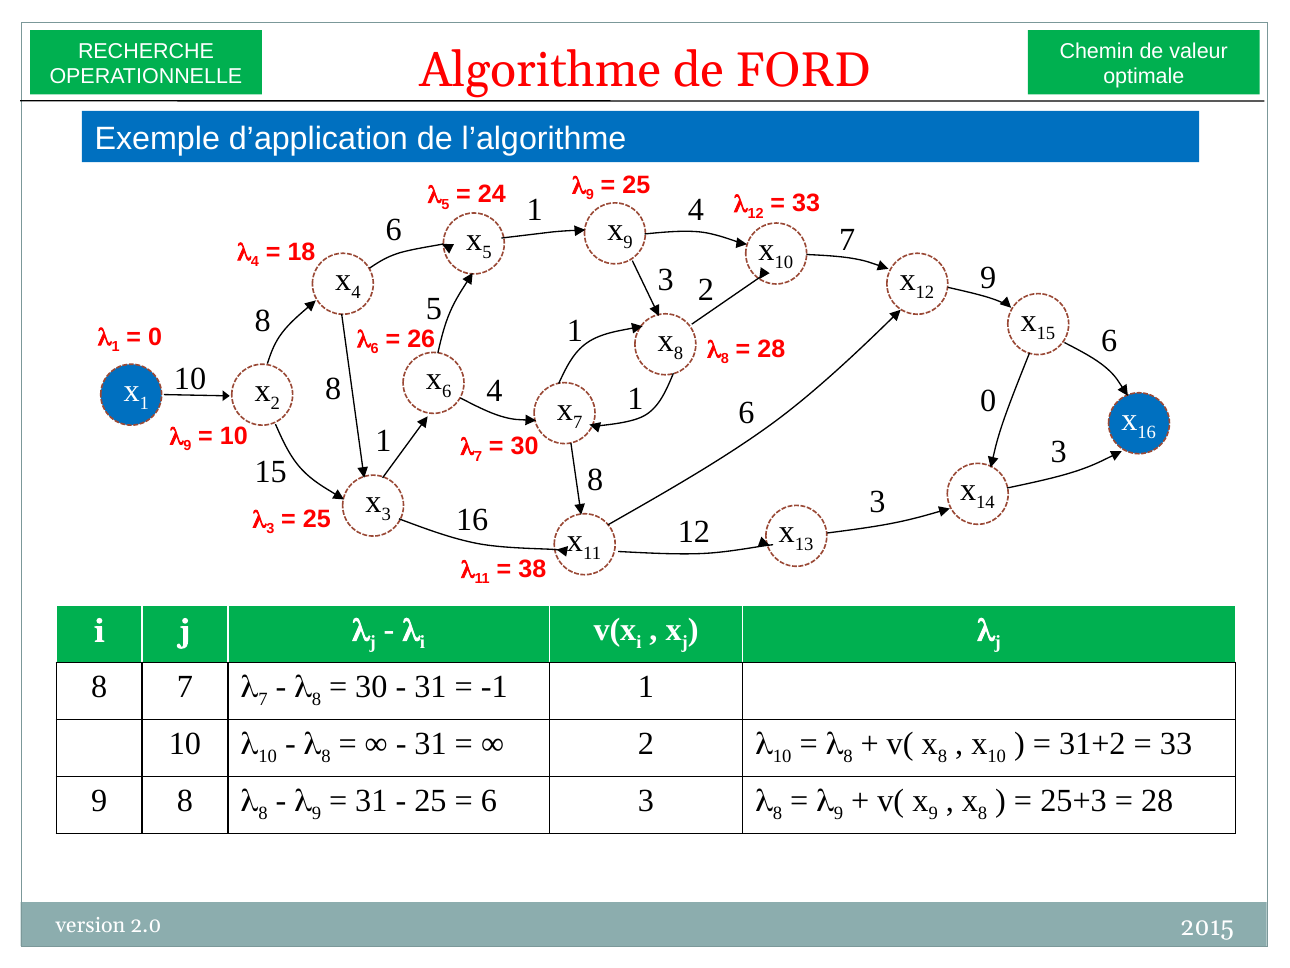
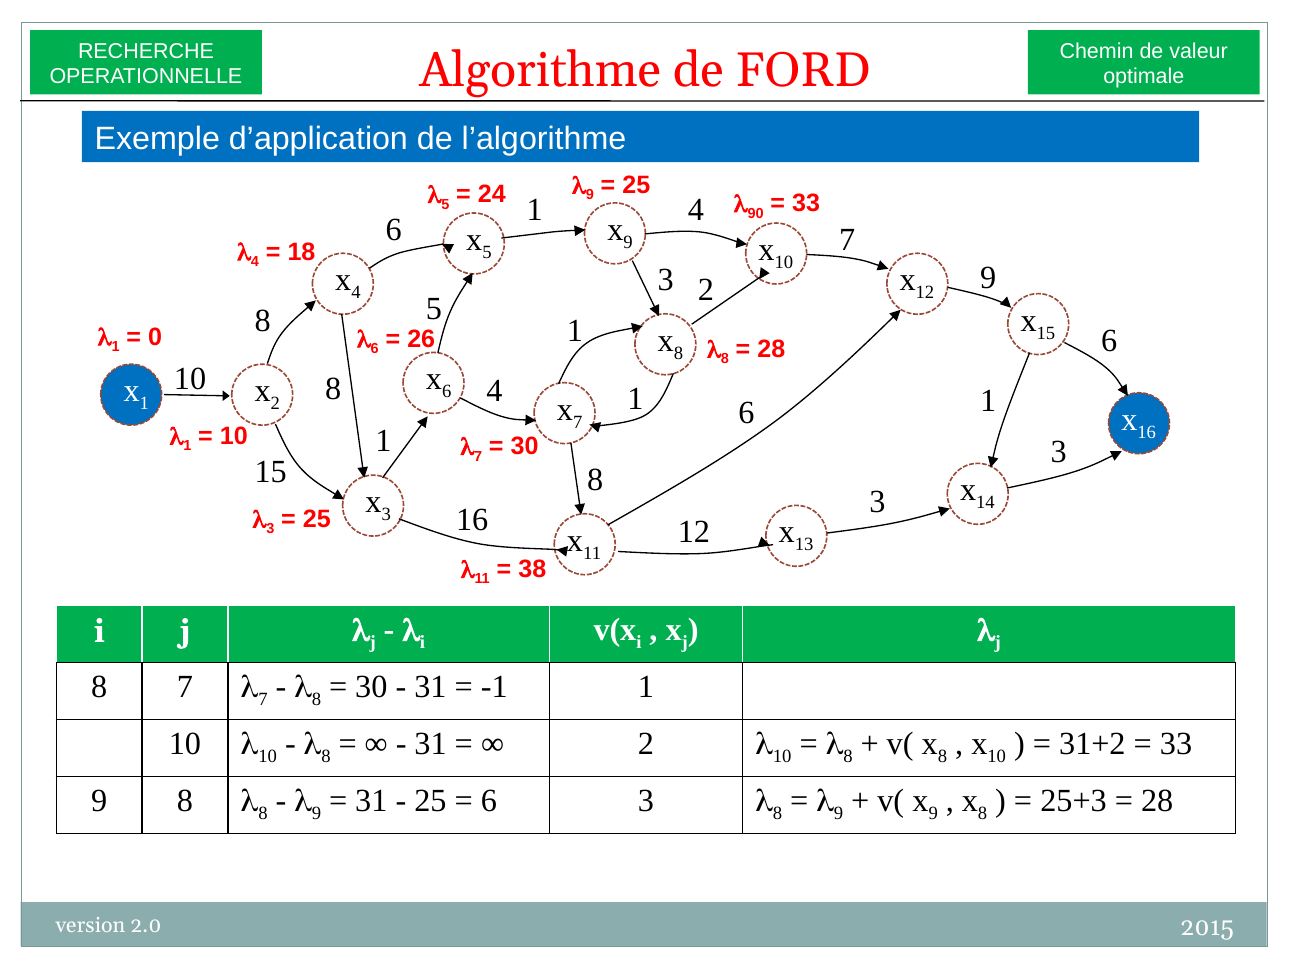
12: 12 -> 90 (756, 213)
6 0: 0 -> 1 (988, 401)
9: 9 -> 1 (187, 446)
